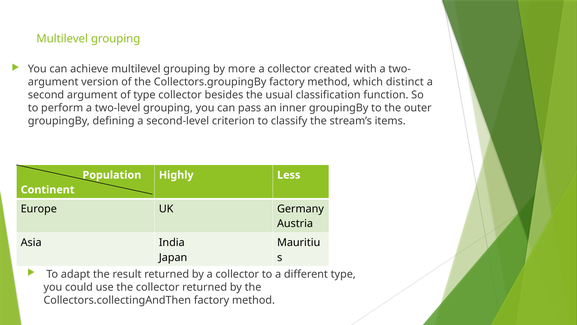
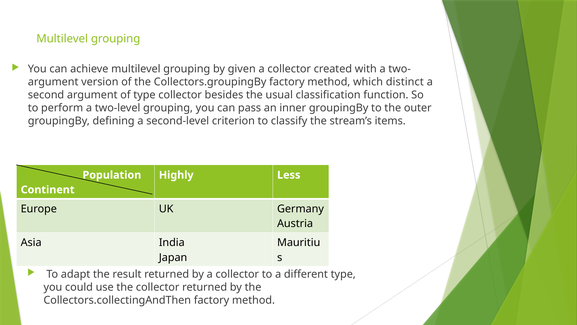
more: more -> given (242, 69)
